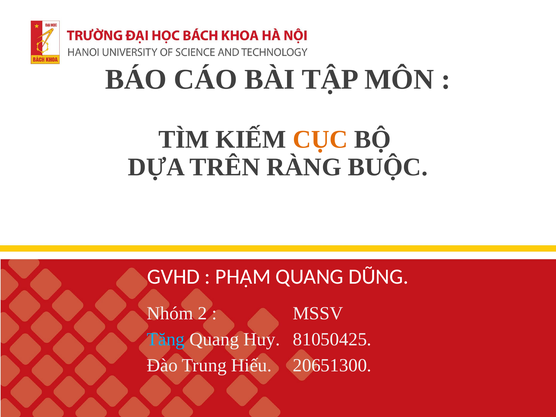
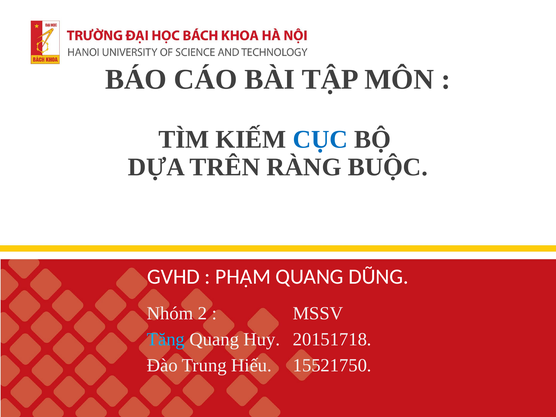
CỤC colour: orange -> blue (320, 139)
81050425: 81050425 -> 20151718 (332, 339)
20651300: 20651300 -> 15521750 (332, 365)
